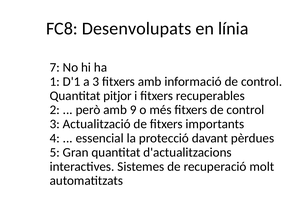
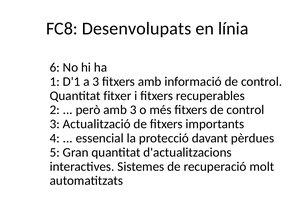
7: 7 -> 6 (55, 67)
pitjor: pitjor -> fitxer (117, 96)
amb 9: 9 -> 3 (133, 110)
